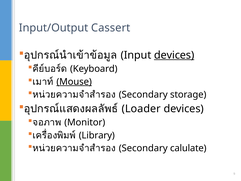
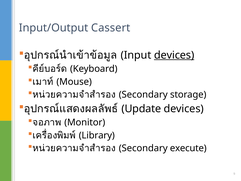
Mouse underline: present -> none (74, 82)
Loader: Loader -> Update (141, 109)
calulate: calulate -> execute (188, 148)
